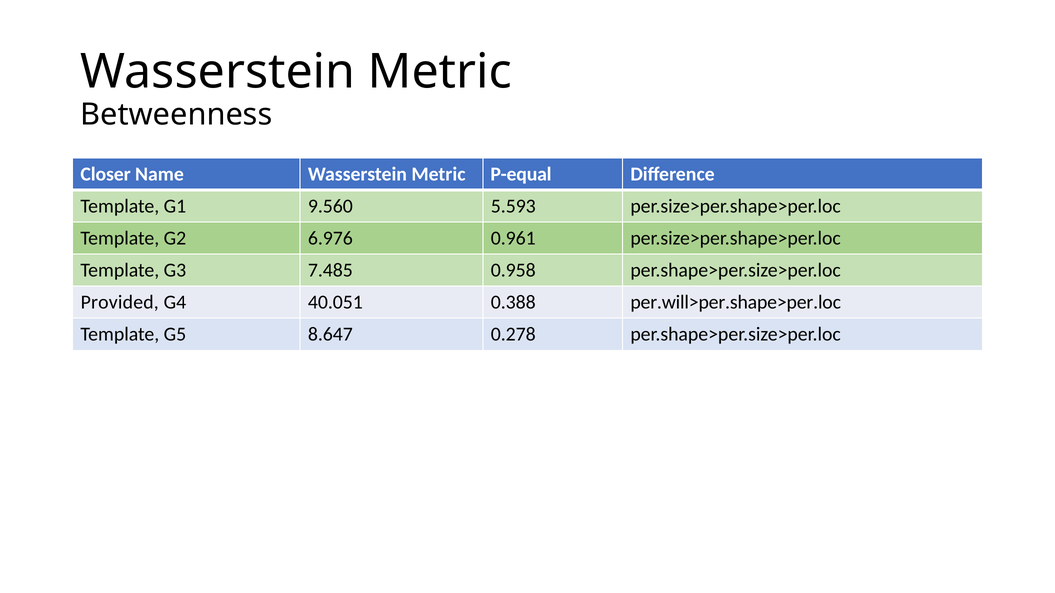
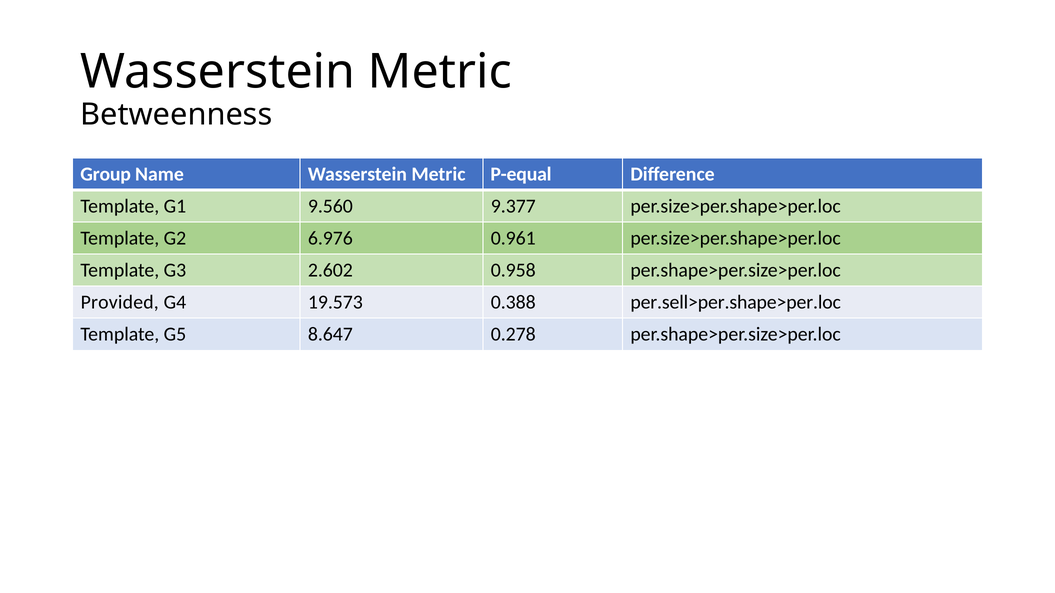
Closer: Closer -> Group (106, 174)
5.593: 5.593 -> 9.377 (513, 206)
7.485: 7.485 -> 2.602 (330, 271)
40.051: 40.051 -> 19.573 (335, 303)
per.will>per.shape>per.loc: per.will>per.shape>per.loc -> per.sell>per.shape>per.loc (736, 303)
